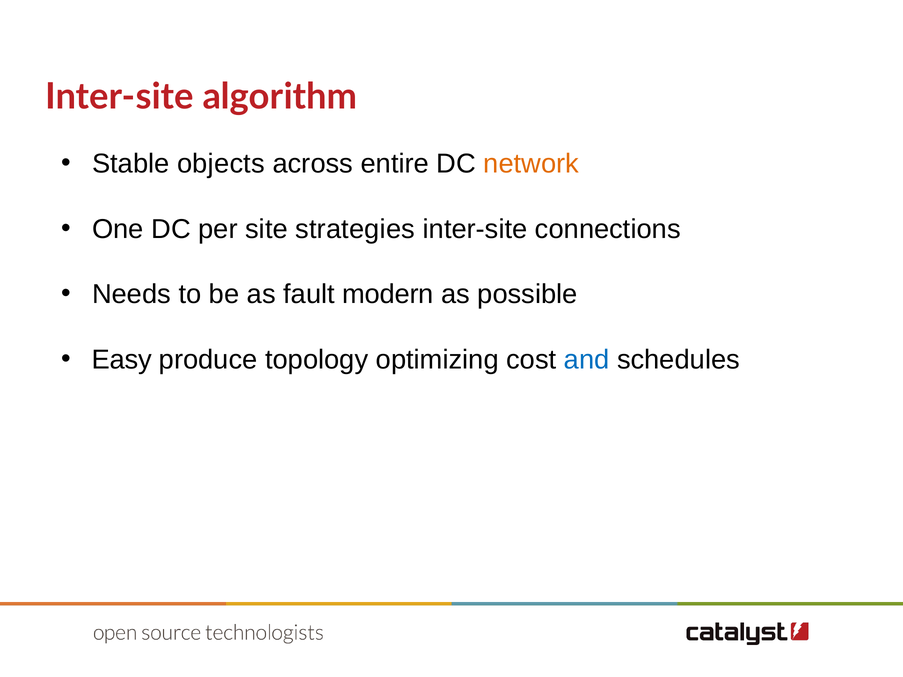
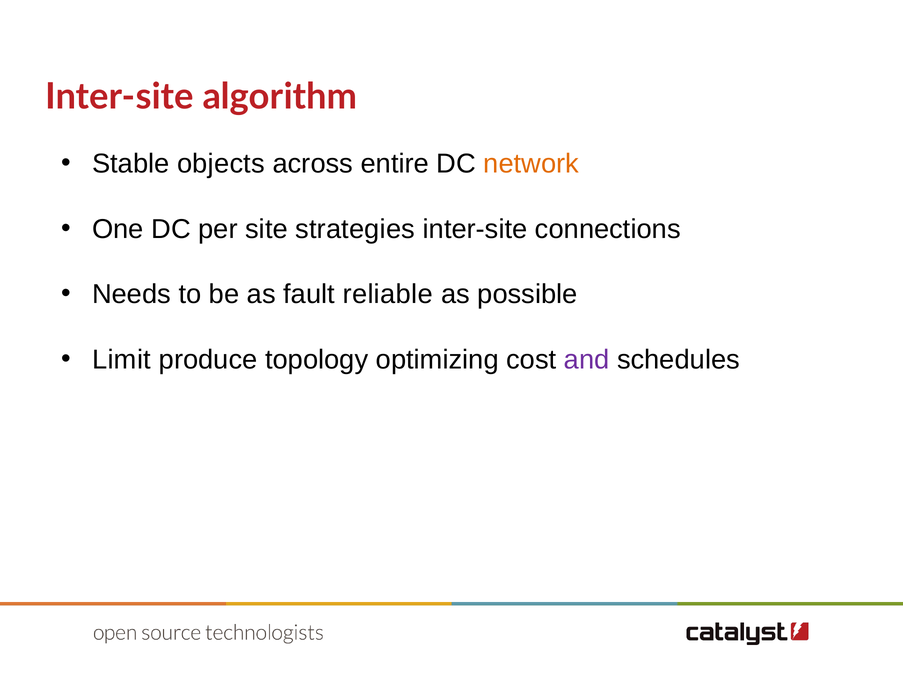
modern: modern -> reliable (388, 294)
Easy: Easy -> Limit (122, 360)
and colour: blue -> purple (587, 360)
